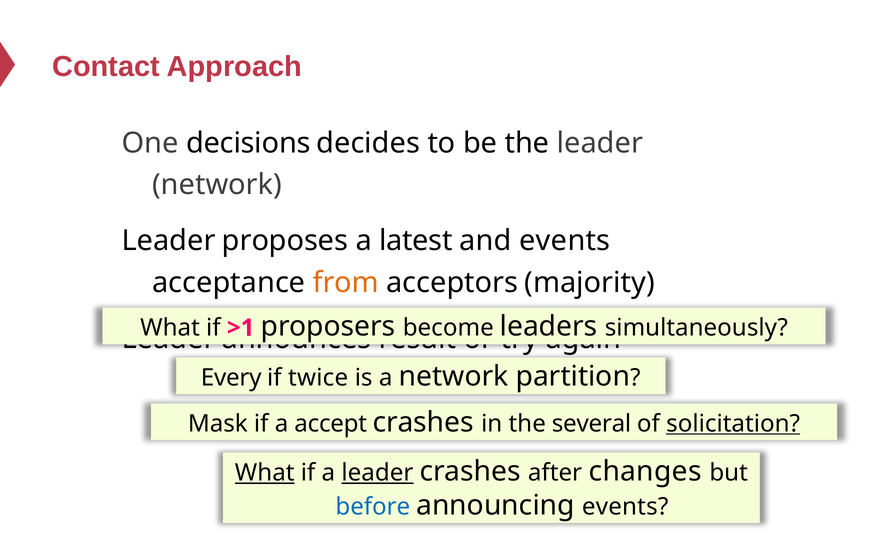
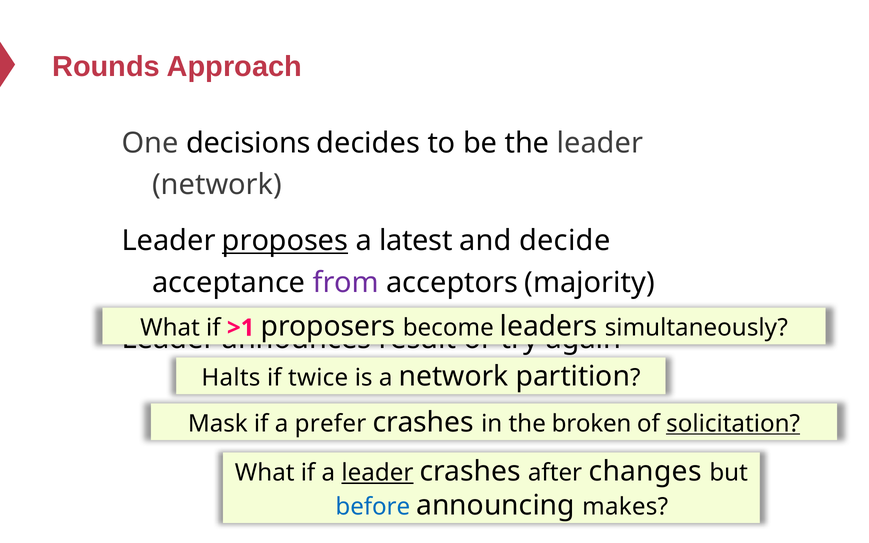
Contact: Contact -> Rounds (106, 67)
proposes underline: none -> present (285, 241)
and events: events -> decide (565, 241)
from colour: orange -> purple (346, 283)
Every: Every -> Halts (231, 378)
accept: accept -> prefer (330, 424)
several: several -> broken (591, 424)
What underline: present -> none (265, 473)
announcing events: events -> makes (625, 507)
